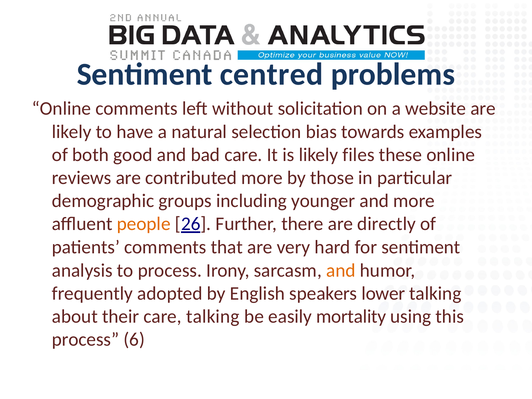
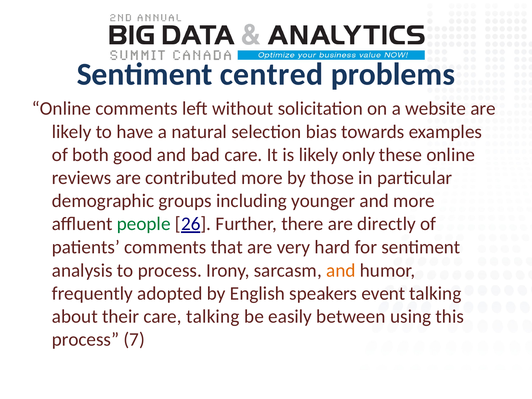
files: files -> only (359, 155)
people colour: orange -> green (144, 224)
lower: lower -> event (383, 293)
mortality: mortality -> between (351, 316)
6: 6 -> 7 (134, 339)
